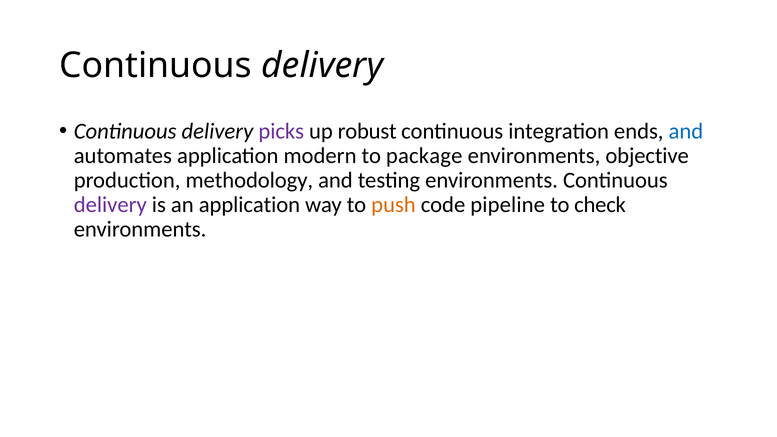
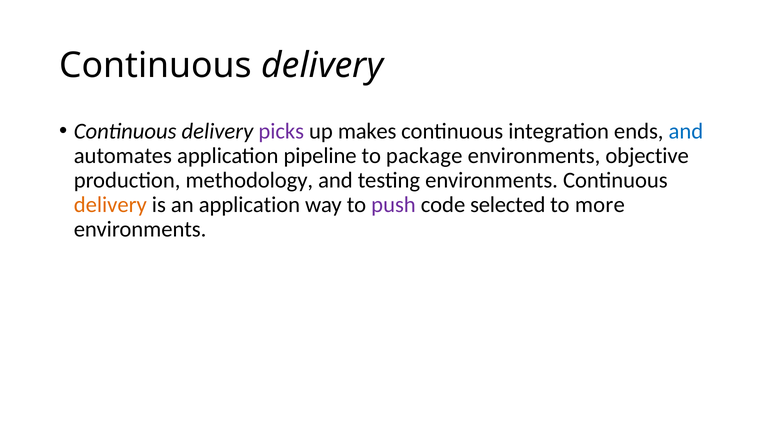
robust: robust -> makes (367, 131)
modern: modern -> pipeline (320, 156)
delivery colour: purple -> orange (110, 205)
push colour: orange -> purple (394, 205)
pipeline: pipeline -> selected (508, 205)
check: check -> more (600, 205)
